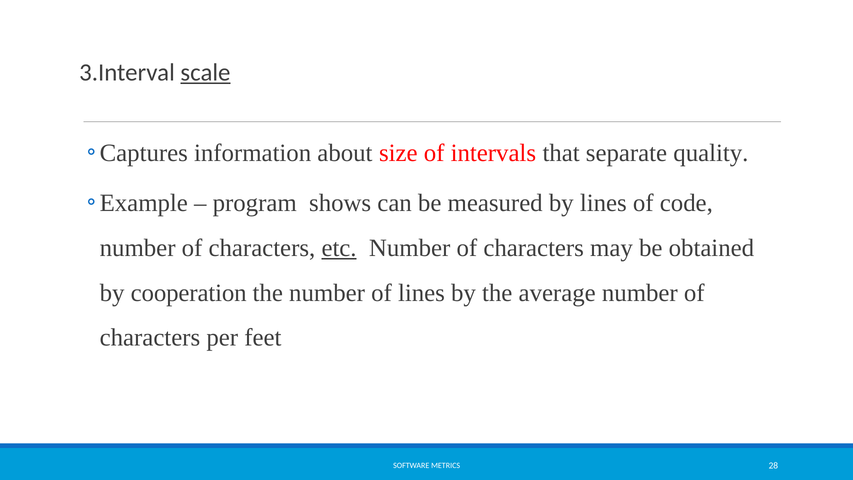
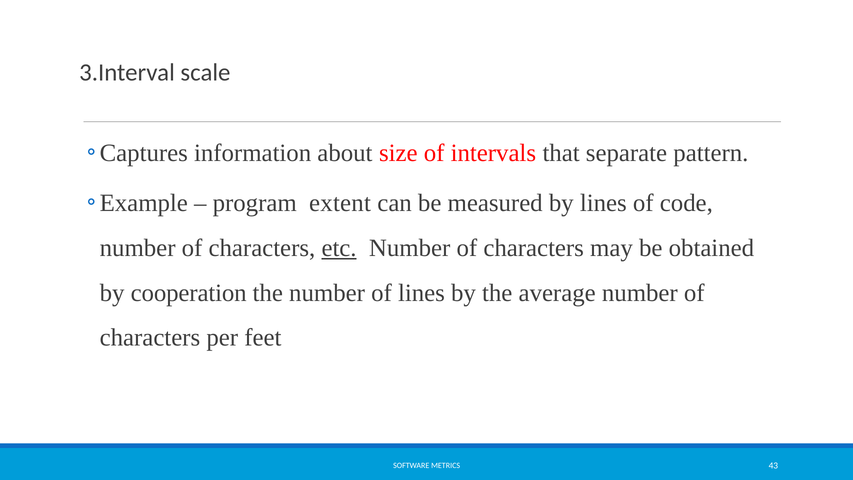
scale underline: present -> none (205, 73)
quality: quality -> pattern (711, 153)
shows: shows -> extent (340, 203)
28: 28 -> 43 (773, 465)
